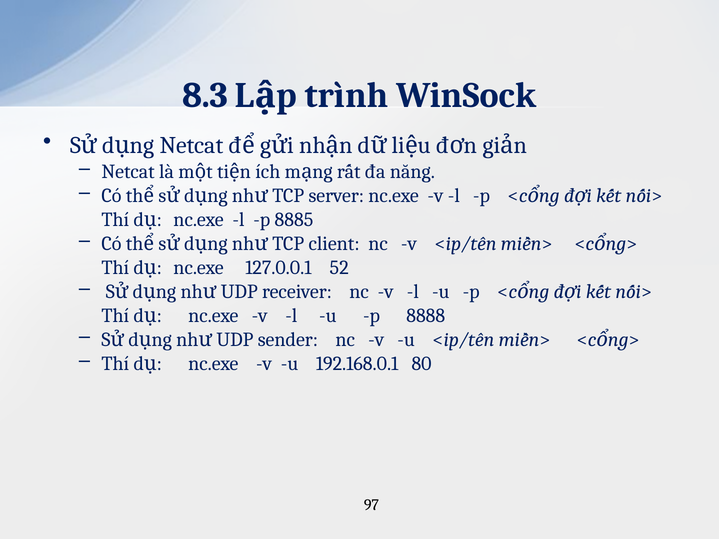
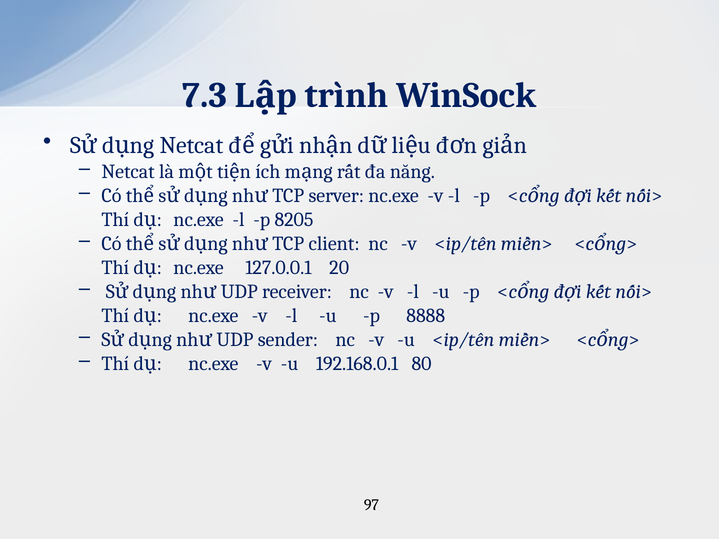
8.3: 8.3 -> 7.3 (205, 96)
8885: 8885 -> 8205 (294, 220)
52: 52 -> 20 (339, 268)
